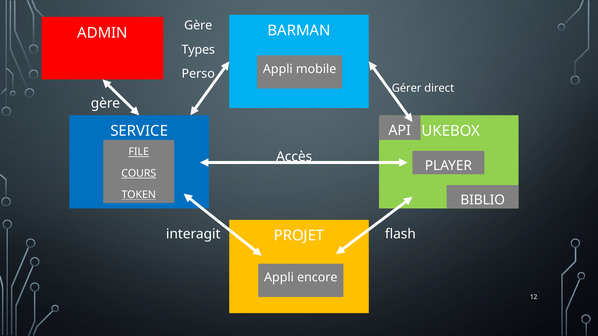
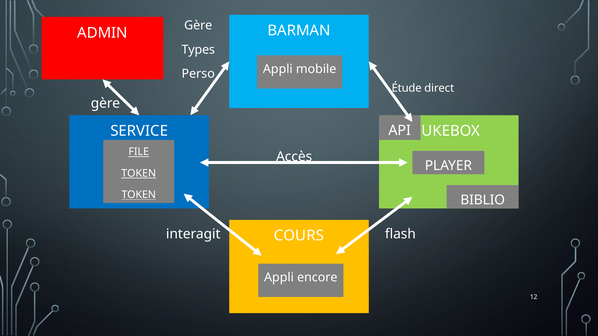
Gérer: Gérer -> Étude (407, 88)
COURS: COURS -> TOKEN (139, 173)
PROJET: PROJET -> COURS (299, 236)
